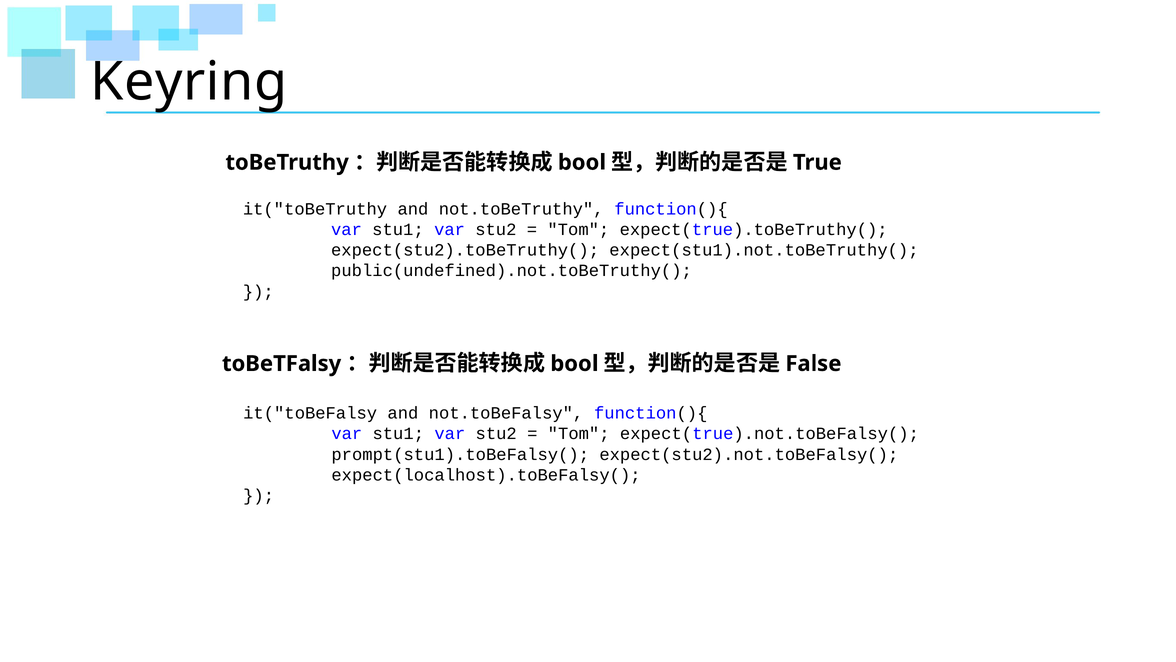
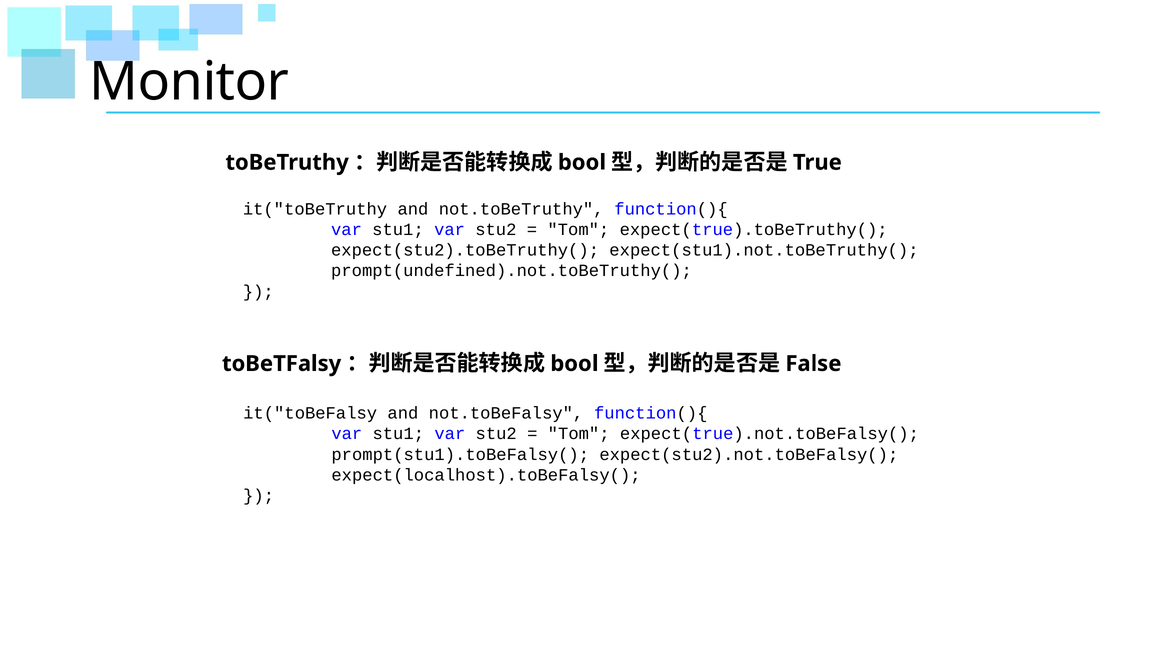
Keyring: Keyring -> Monitor (189, 82)
public(undefined).not.toBeTruthy(: public(undefined).not.toBeTruthy( -> prompt(undefined).not.toBeTruthy( (511, 271)
